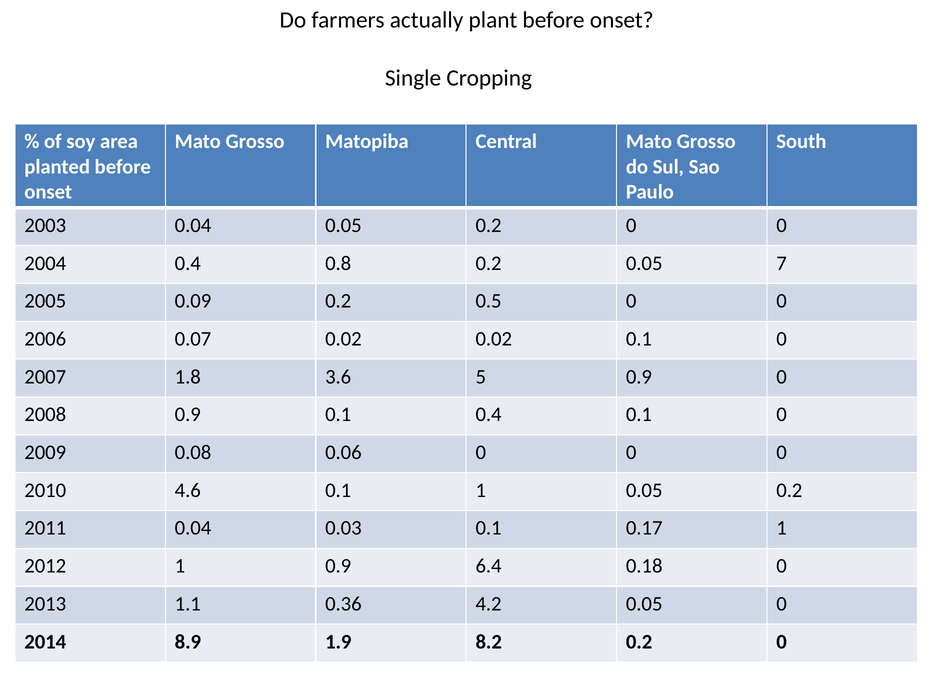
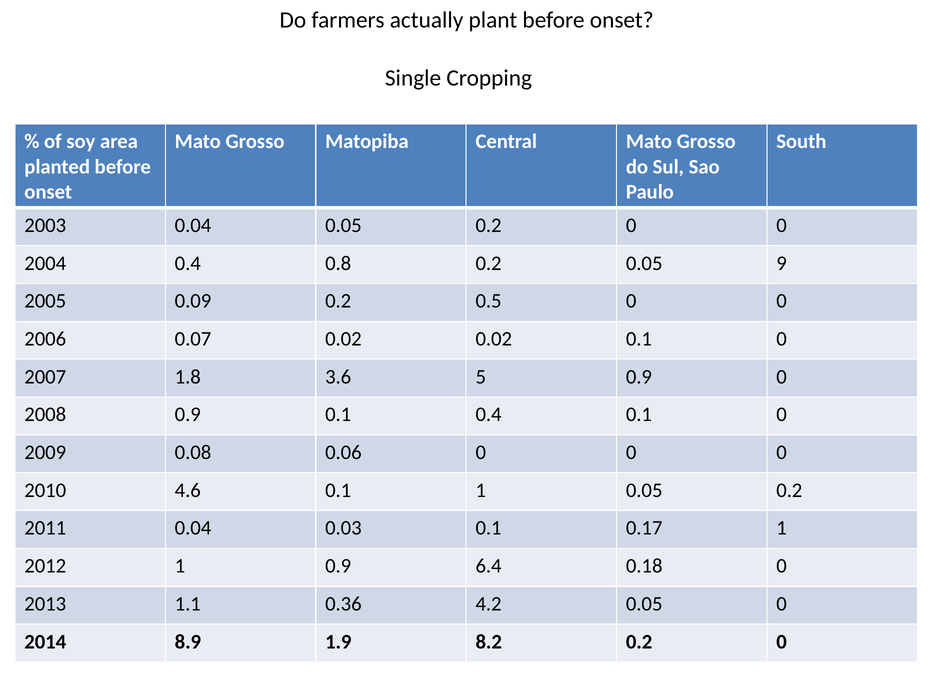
7: 7 -> 9 (782, 263)
